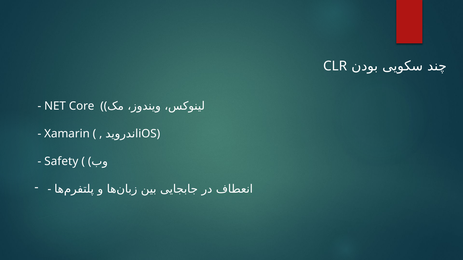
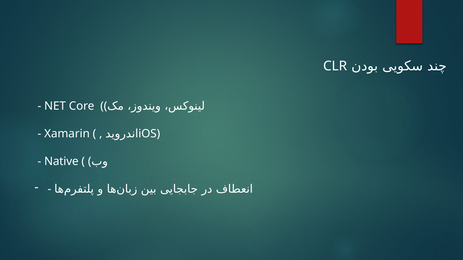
Safety: Safety -> Native (61, 162)
